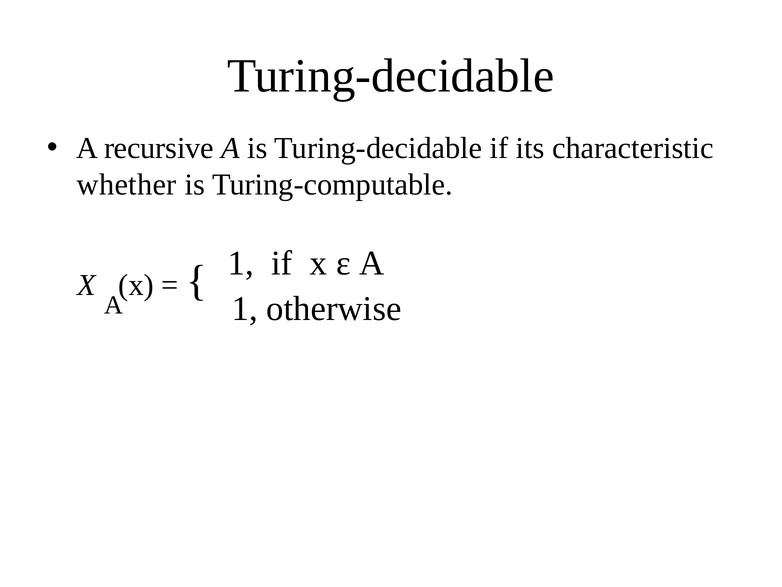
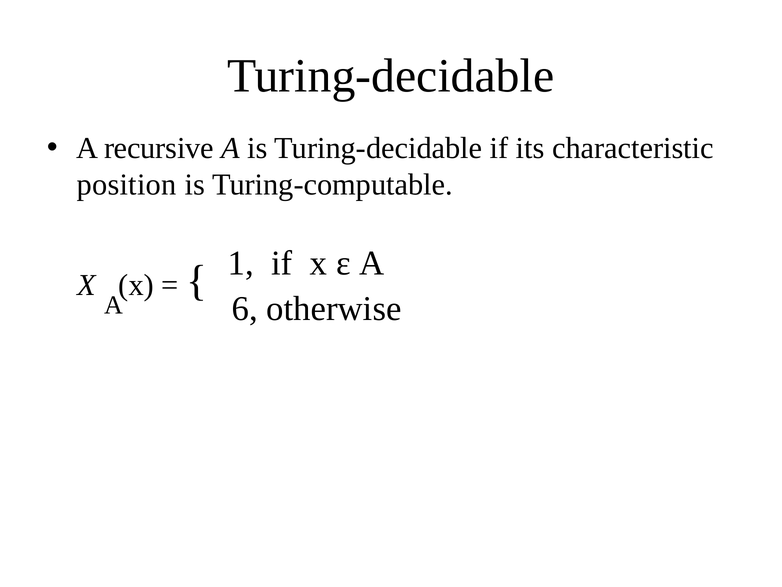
whether: whether -> position (127, 184)
1: 1 -> 6 (245, 309)
